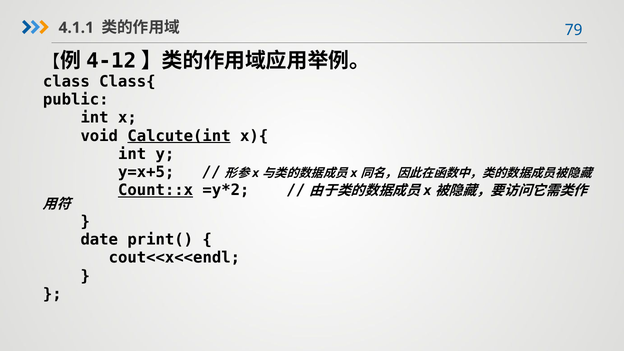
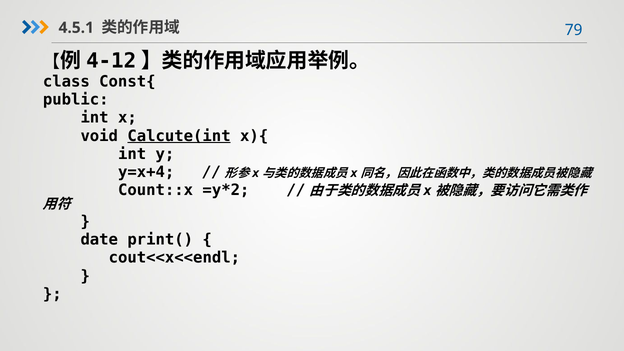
4.1.1: 4.1.1 -> 4.5.1 (76, 28)
Class{: Class{ -> Const{ (127, 82)
y=x+5: y=x+5 -> y=x+4 (146, 172)
Count::x underline: present -> none (156, 190)
